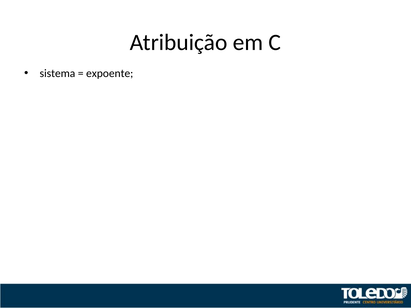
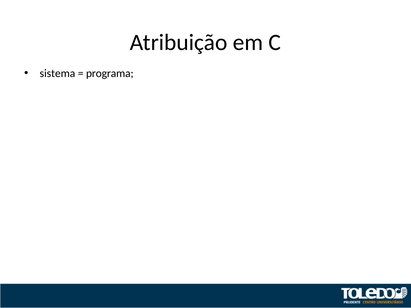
expoente: expoente -> programa (110, 73)
